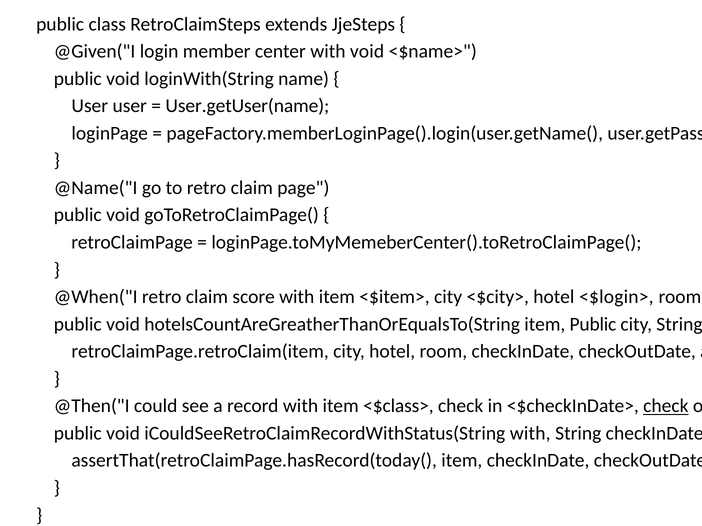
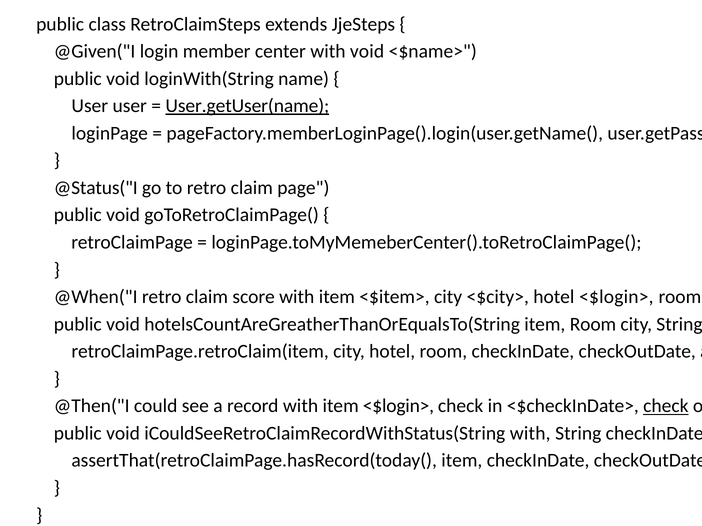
User.getUser(name underline: none -> present (247, 106)
@Name("I: @Name("I -> @Status("I (96, 188)
item Public: Public -> Room (593, 324)
item <$class>: <$class> -> <$login> (398, 406)
